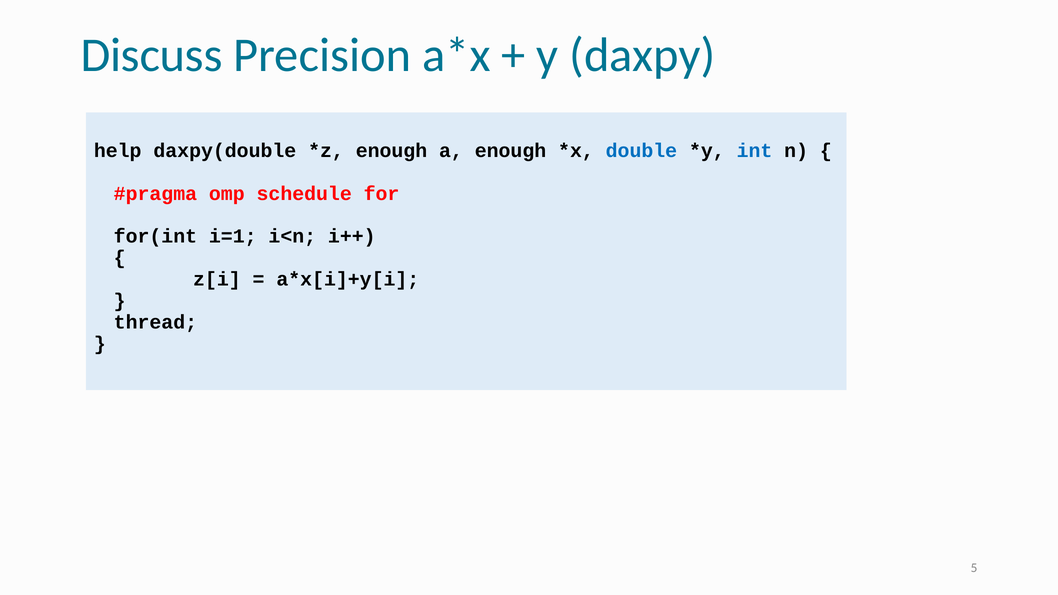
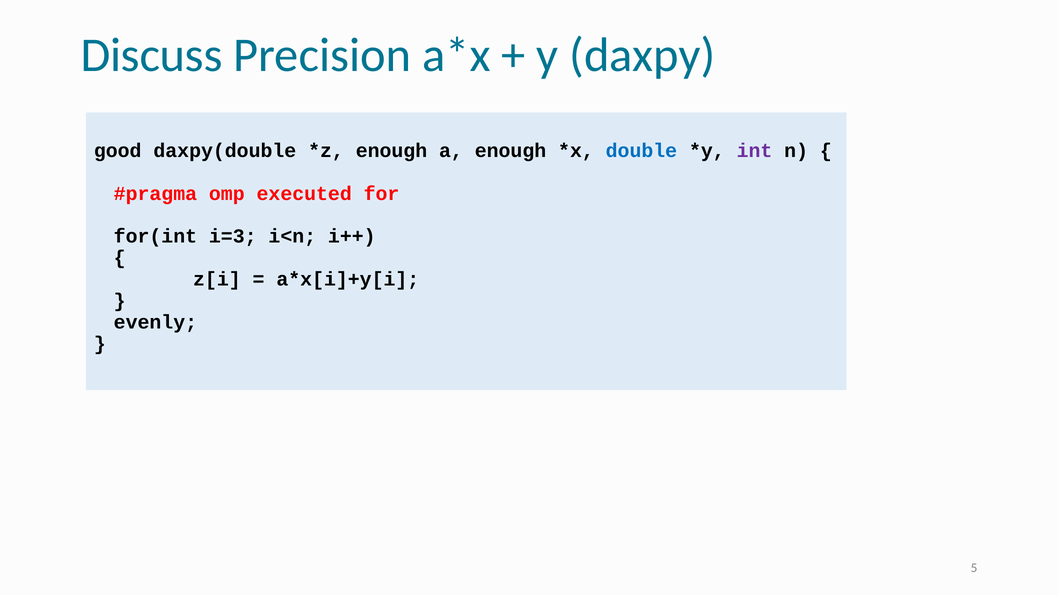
help: help -> good (118, 151)
int colour: blue -> purple (754, 151)
schedule: schedule -> executed (304, 194)
i=1: i=1 -> i=3 (233, 236)
thread: thread -> evenly (155, 322)
